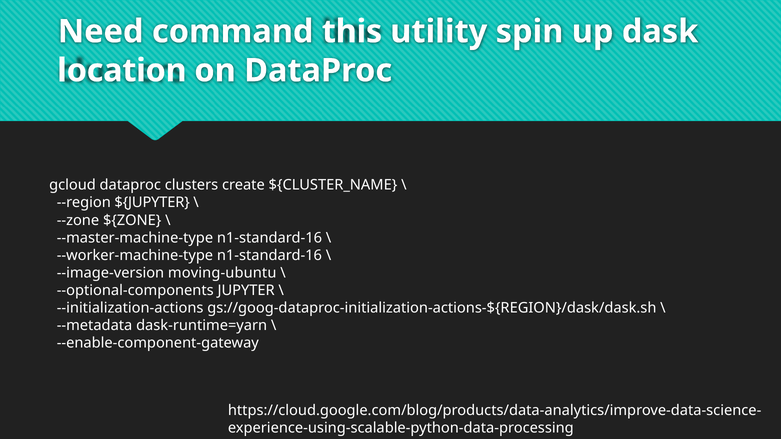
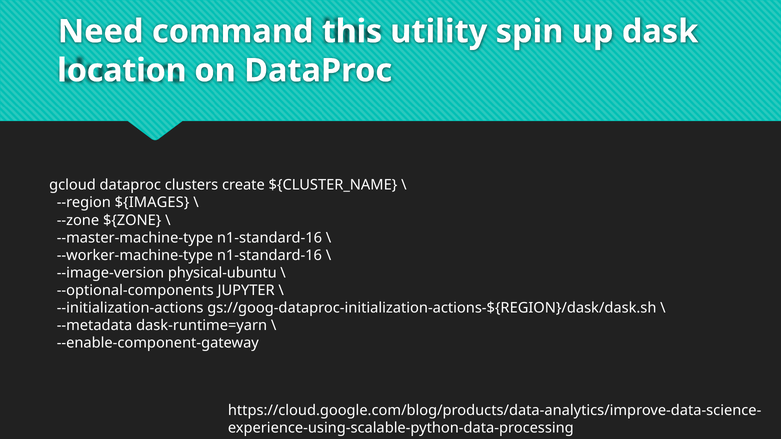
${JUPYTER: ${JUPYTER -> ${IMAGES (152, 203)
moving-ubuntu: moving-ubuntu -> physical-ubuntu (222, 273)
